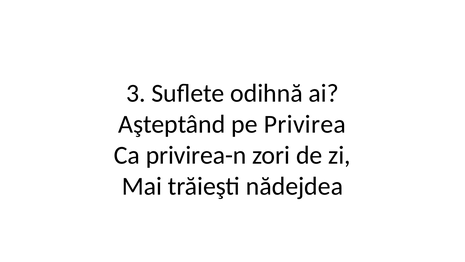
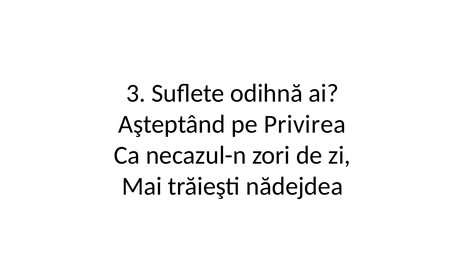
privirea-n: privirea-n -> necazul-n (196, 155)
